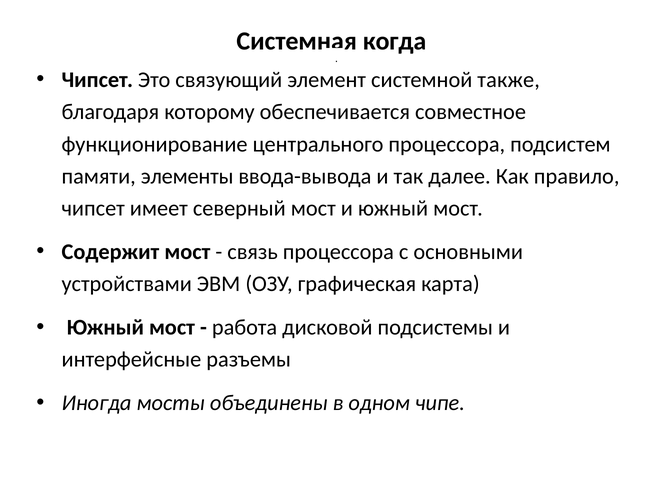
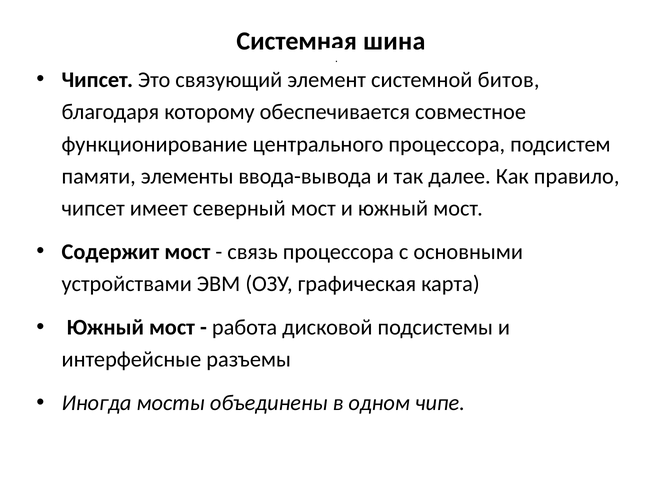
когда: когда -> шина (394, 41)
также: также -> битов (509, 80)
